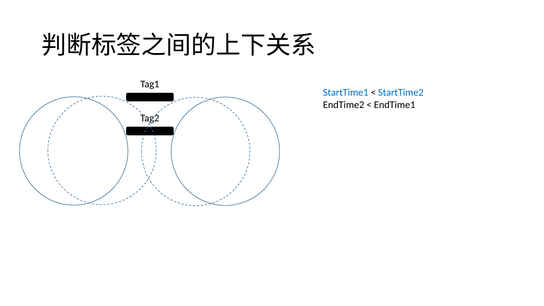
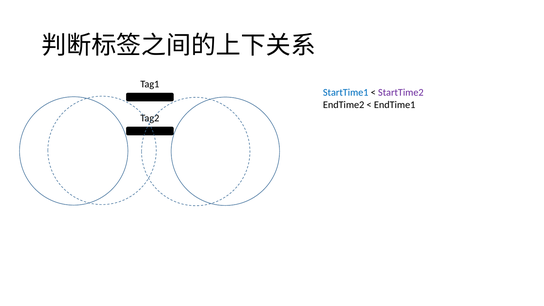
StartTime2 colour: blue -> purple (401, 92)
